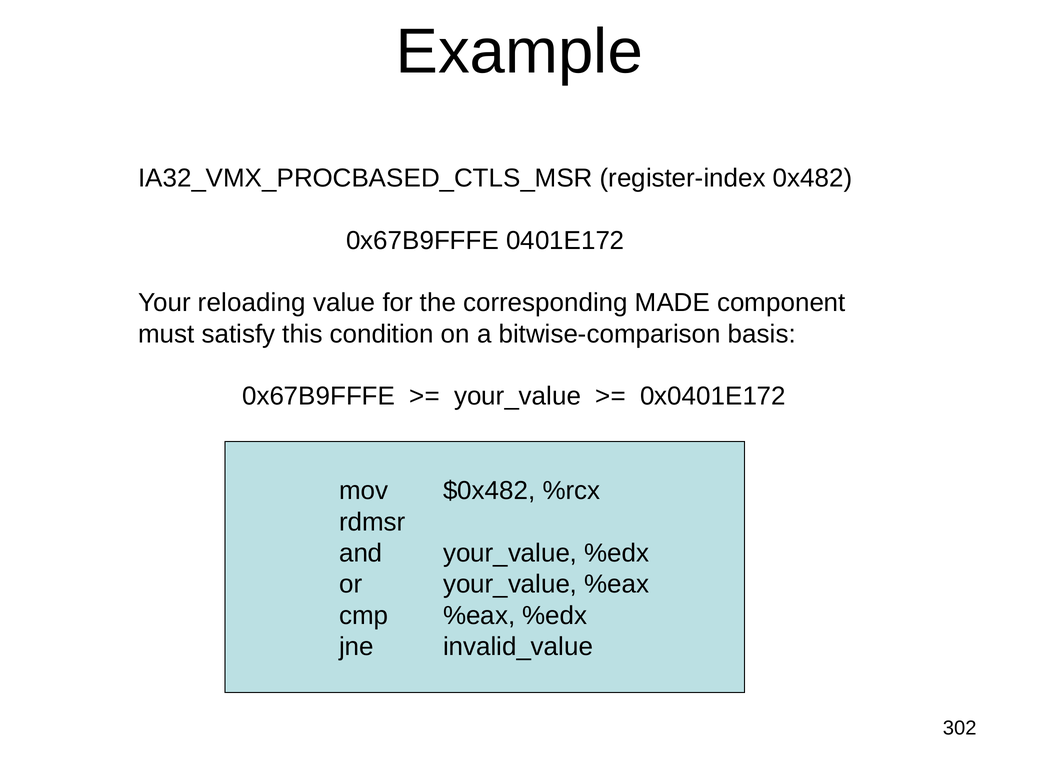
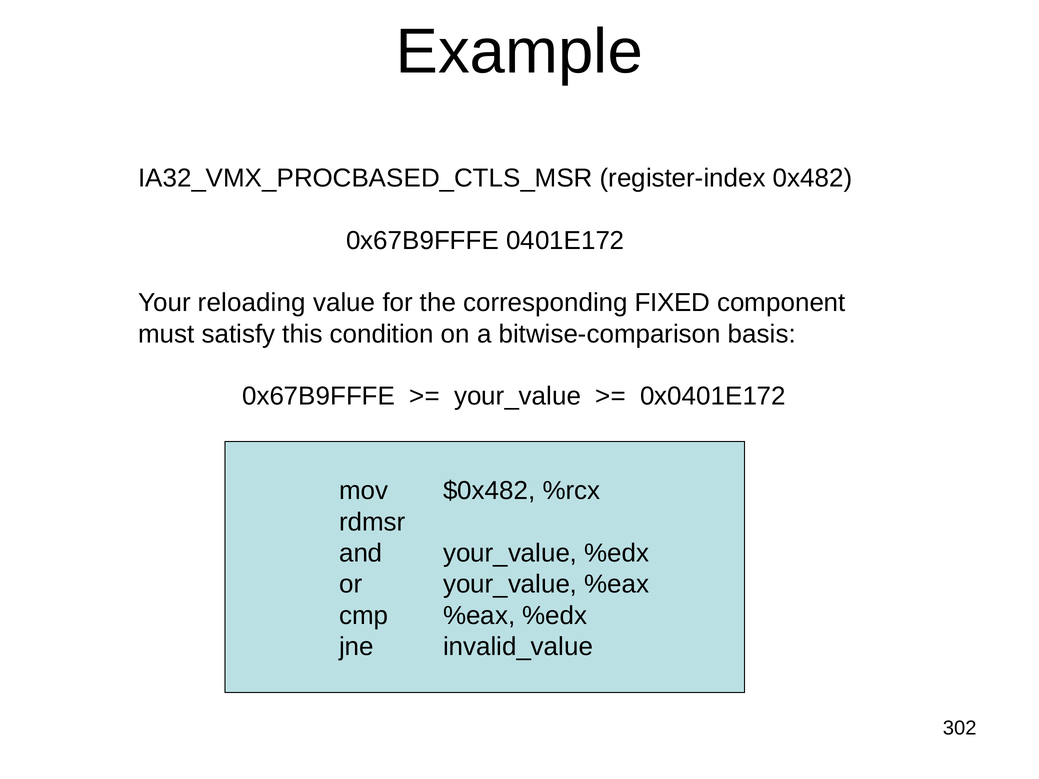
MADE: MADE -> FIXED (673, 303)
